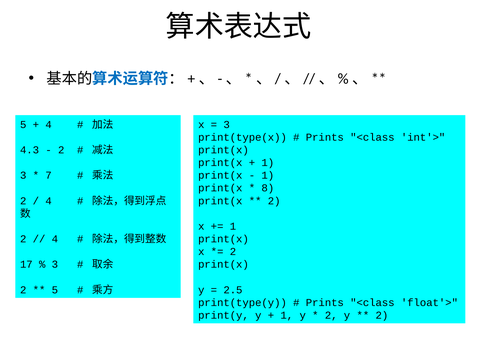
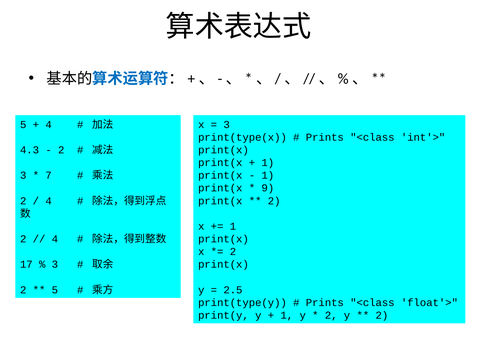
8: 8 -> 9 (268, 188)
